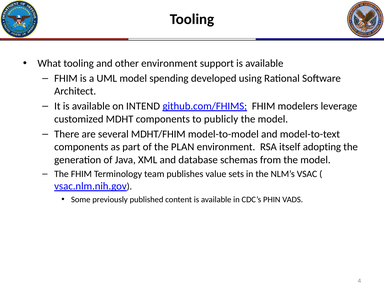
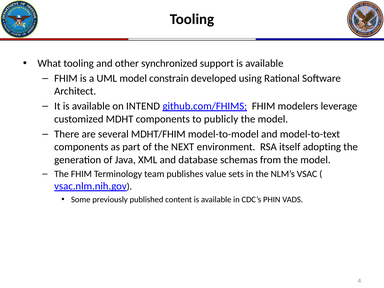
other environment: environment -> synchronized (169, 63)
spending: spending -> constrain (169, 78)
PLAN: PLAN -> NEXT (183, 147)
